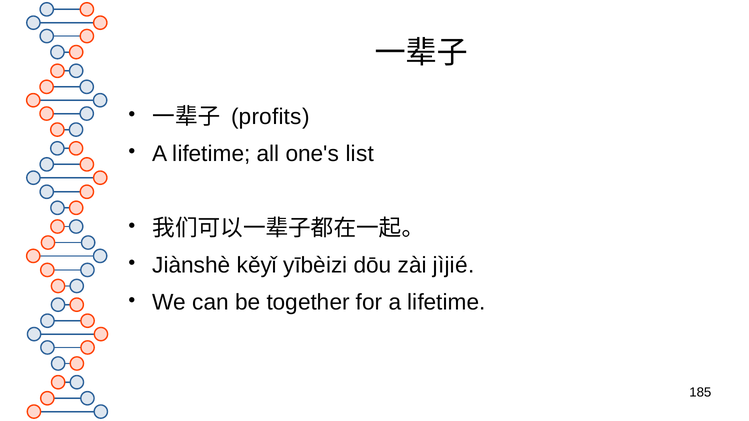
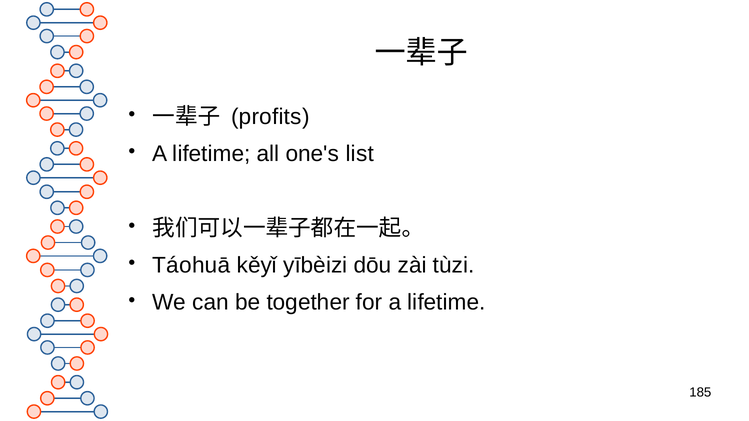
Jiànshè: Jiànshè -> Táohuā (191, 266)
jìjié: jìjié -> tùzi (454, 266)
